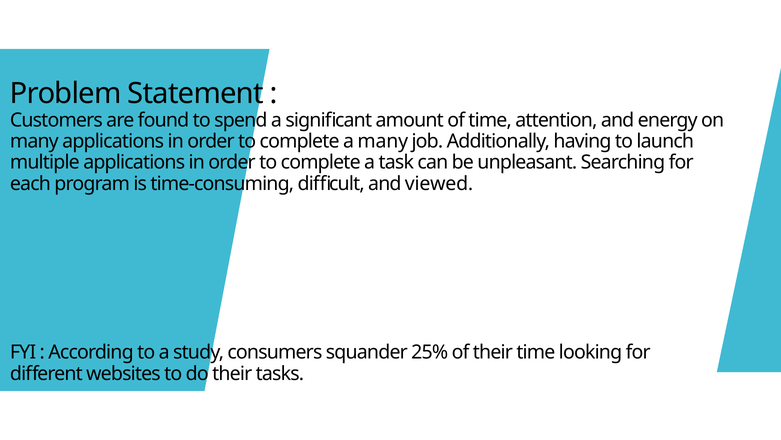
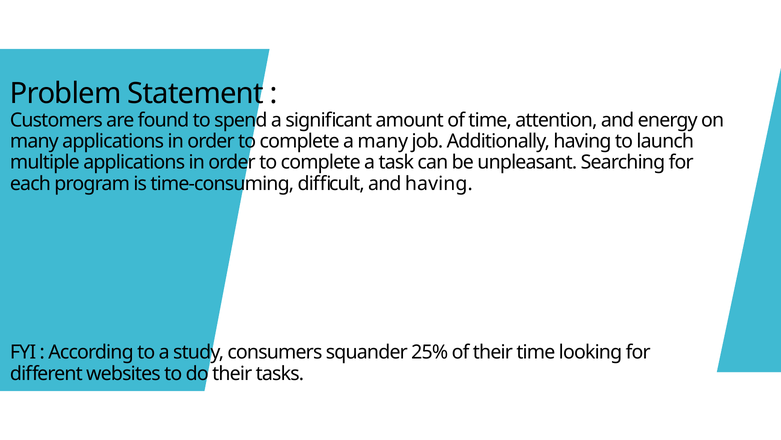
and viewed: viewed -> having (439, 183)
